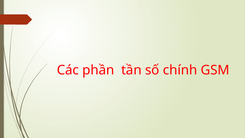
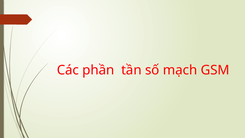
chính: chính -> mạch (180, 70)
